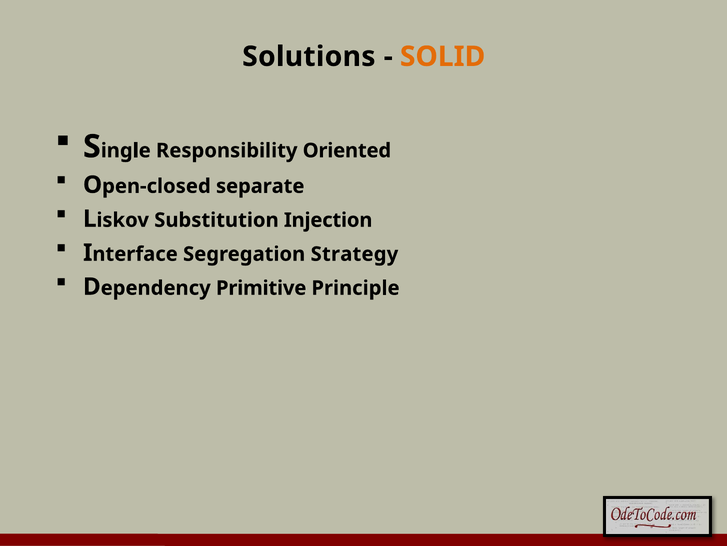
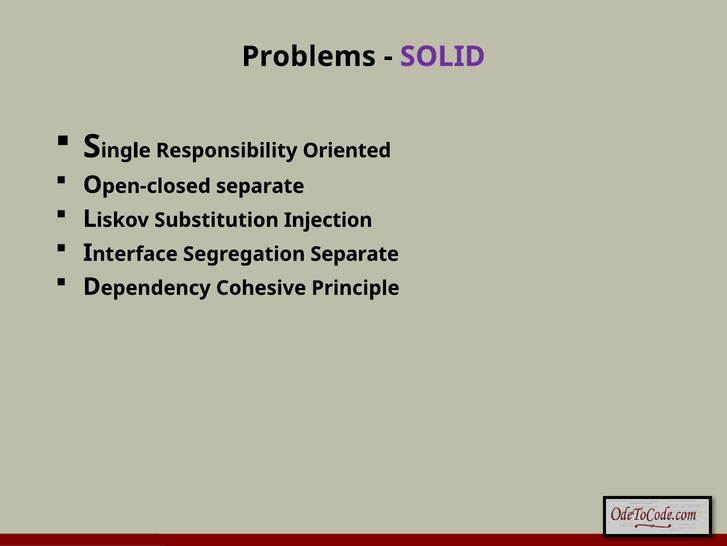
Solutions: Solutions -> Problems (309, 56)
SOLID colour: orange -> purple (443, 56)
Segregation Strategy: Strategy -> Separate (355, 254)
Primitive: Primitive -> Cohesive (261, 288)
